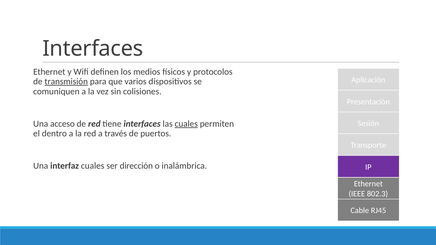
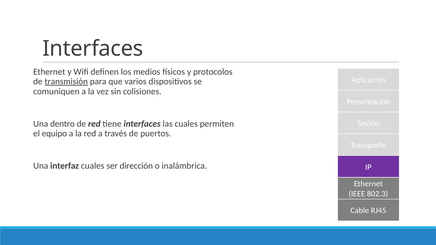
acceso: acceso -> dentro (62, 124)
cuales underline: present -> none (186, 124)
dentro: dentro -> equipo (54, 134)
